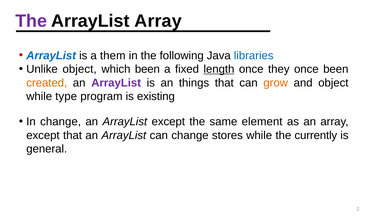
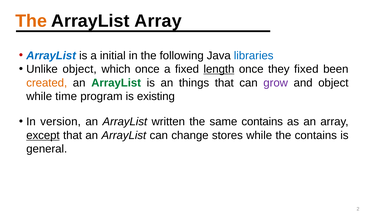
The colour: purple -> orange (31, 21)
them: them -> initial (113, 55)
which been: been -> once (147, 69)
they once: once -> fixed (306, 69)
ArrayList colour: purple -> green (116, 83)
grow colour: orange -> purple (276, 83)
type: type -> time (66, 96)
In change: change -> version (61, 122)
ArrayList except: except -> written (168, 122)
same element: element -> contains (262, 122)
except underline: none -> present (43, 135)
the currently: currently -> contains (316, 135)
